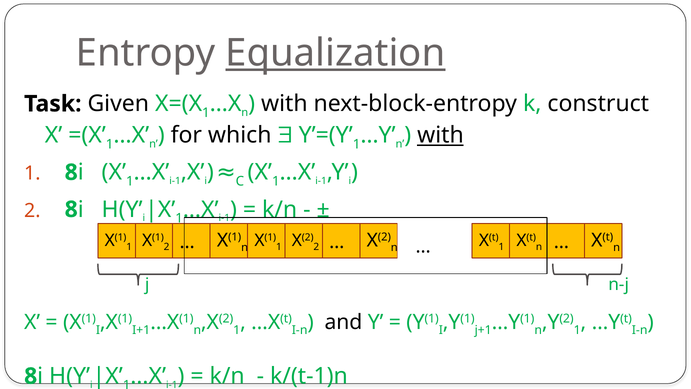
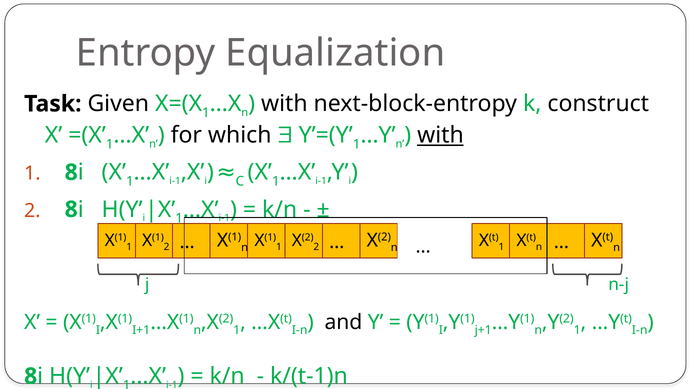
Equalization underline: present -> none (335, 53)
